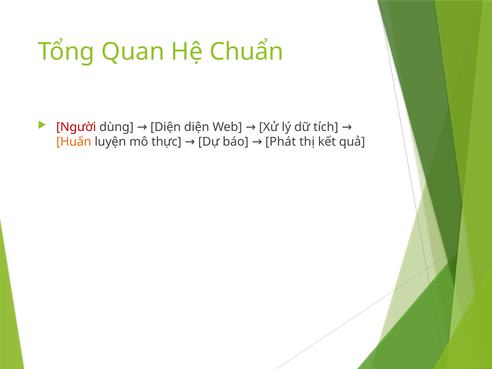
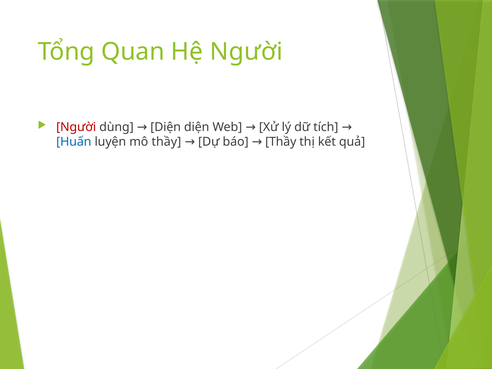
Hệ Chuẩn: Chuẩn -> Người (246, 52)
Huấn colour: orange -> blue (74, 142)
mô thực: thực -> thầy (166, 142)
báo Phát: Phát -> Thầy (281, 142)
